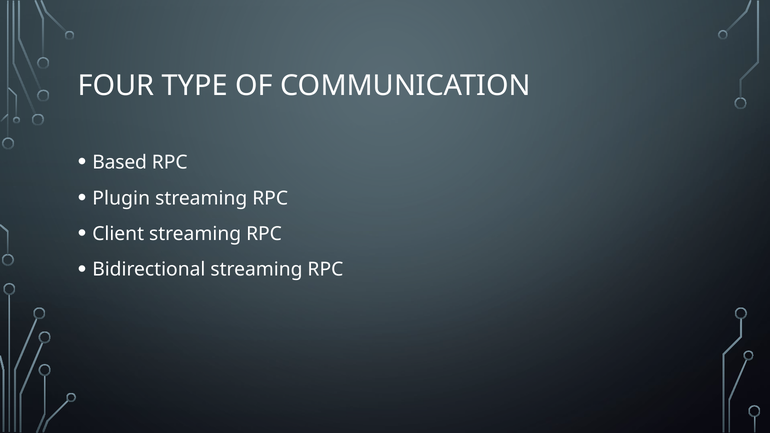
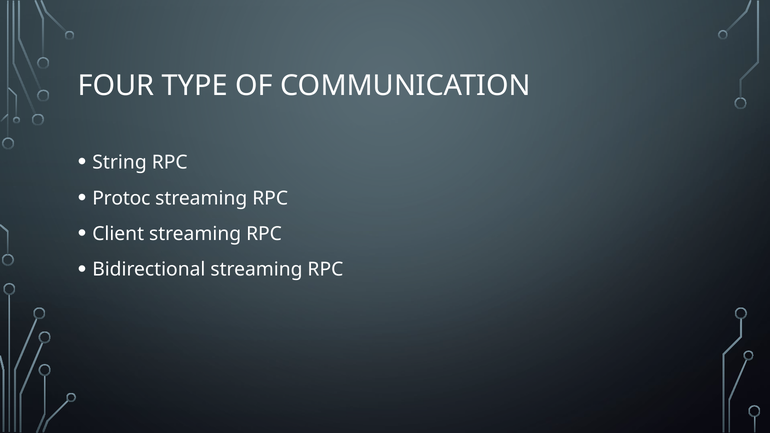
Based: Based -> String (120, 162)
Plugin: Plugin -> Protoc (121, 198)
